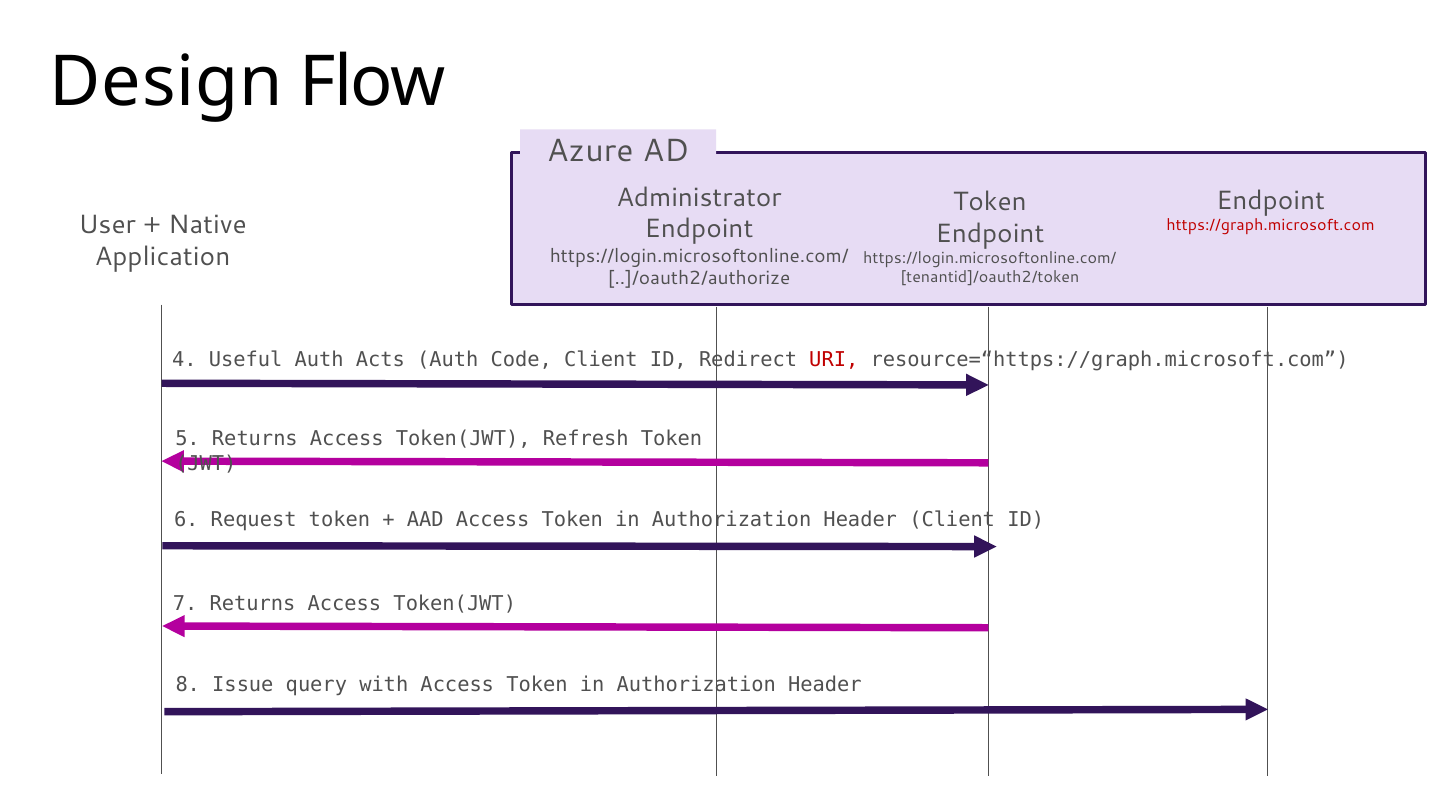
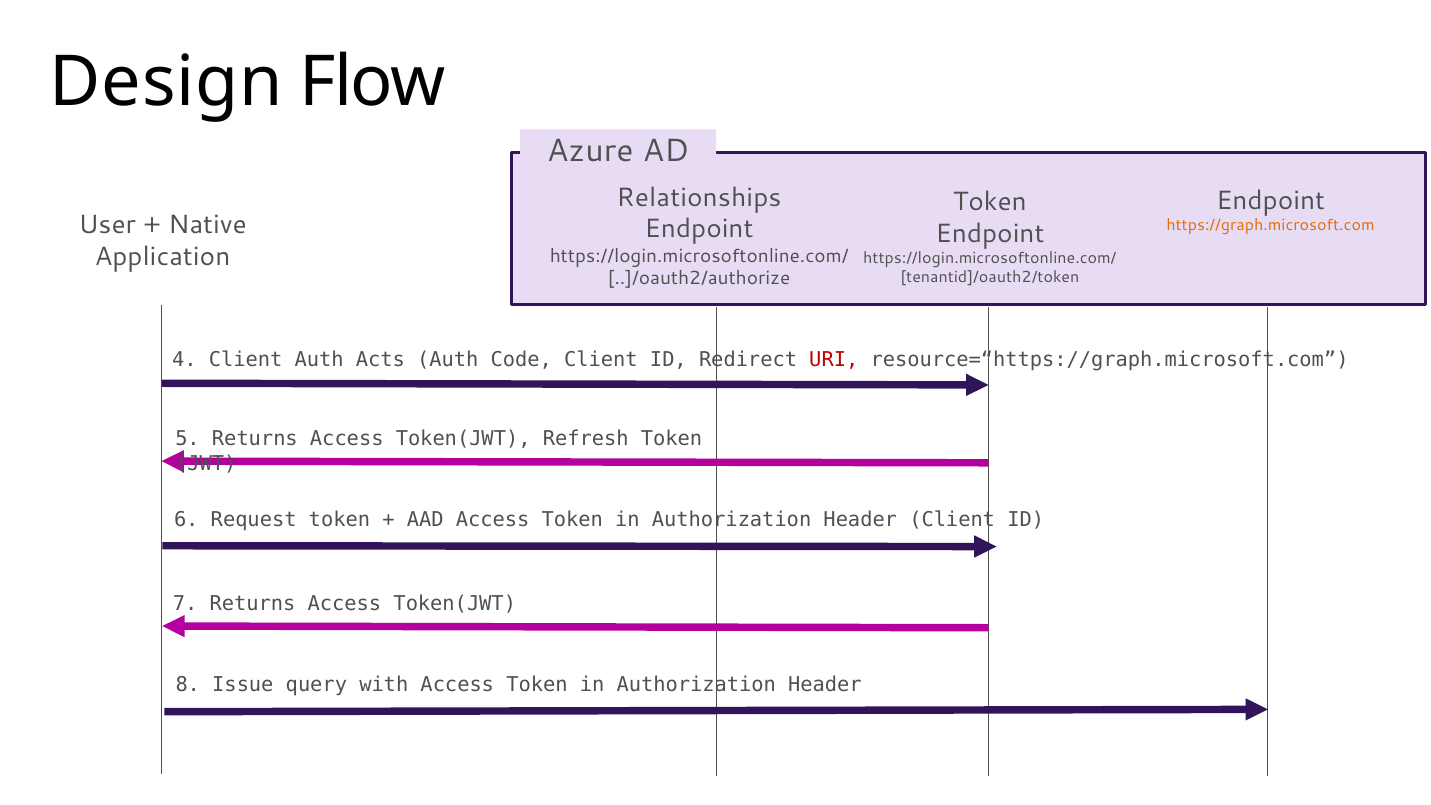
Administrator: Administrator -> Relationships (699, 198)
https://graph.microsoft.com colour: red -> orange (1270, 225)
4 Useful: Useful -> Client (246, 359)
